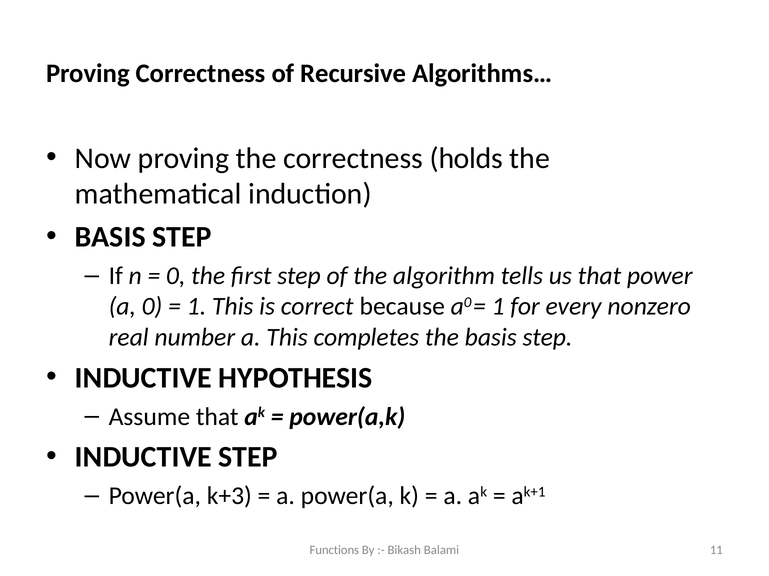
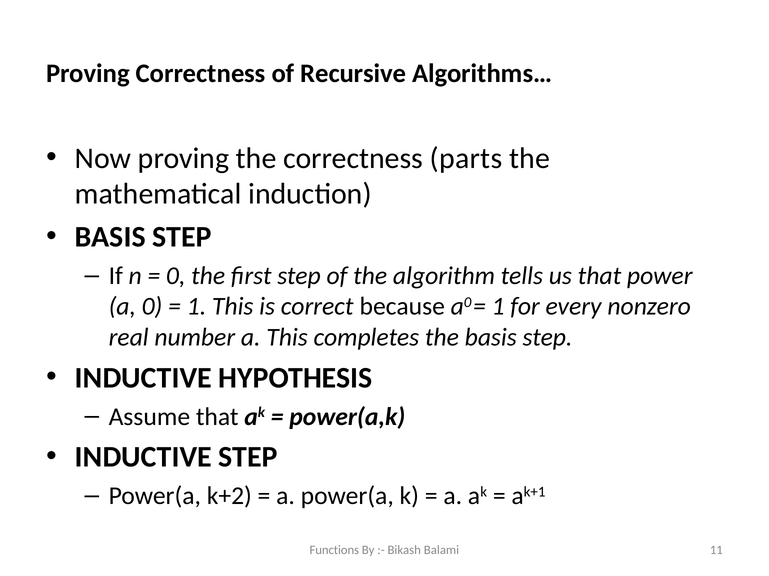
holds: holds -> parts (466, 158)
k+3: k+3 -> k+2 (229, 497)
